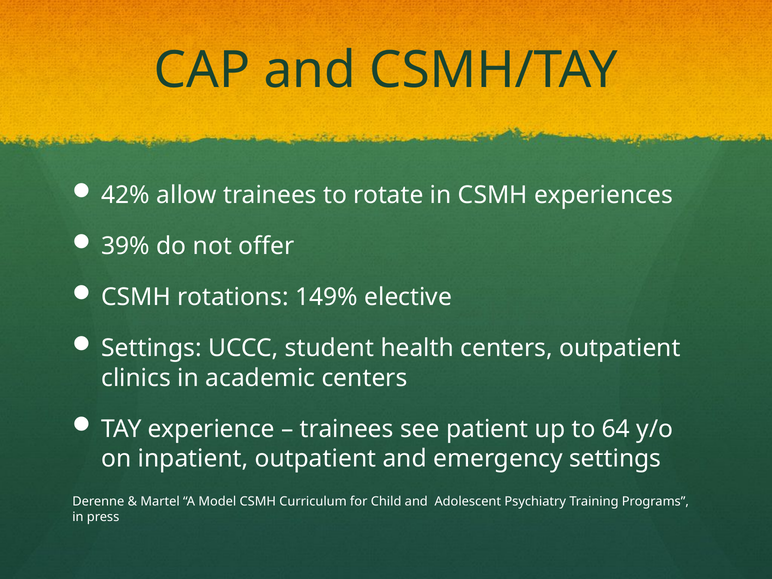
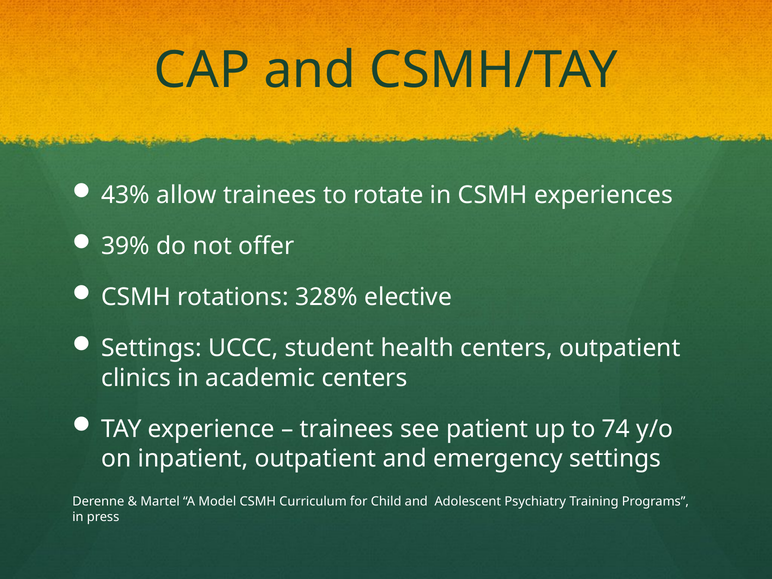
42%: 42% -> 43% (126, 195)
149%: 149% -> 328% (326, 297)
64: 64 -> 74 (616, 429)
